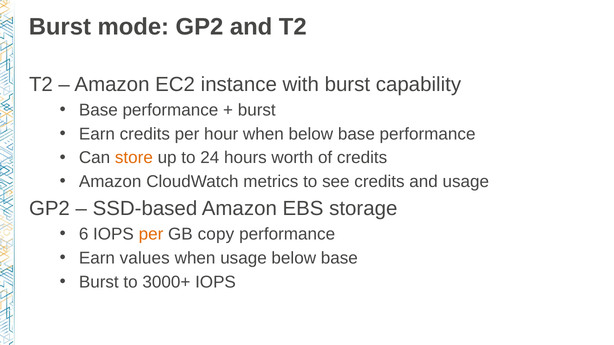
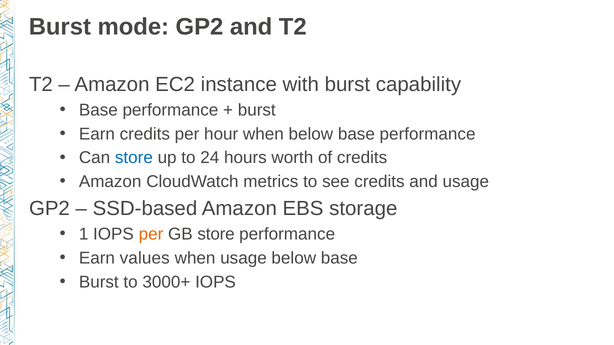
store colour: orange -> blue (134, 158)
6: 6 -> 1 (84, 234)
GB copy: copy -> store (216, 234)
